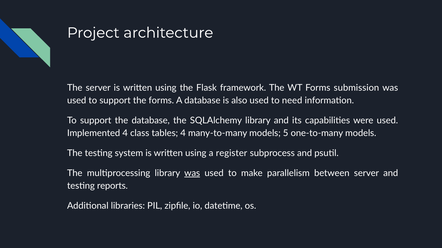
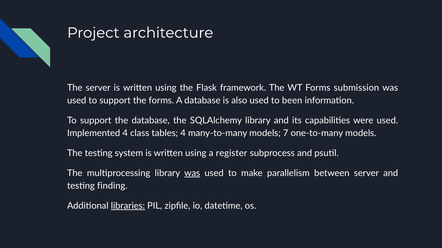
need: need -> been (292, 101)
5: 5 -> 7 (286, 133)
reports: reports -> finding (112, 186)
libraries underline: none -> present (128, 206)
